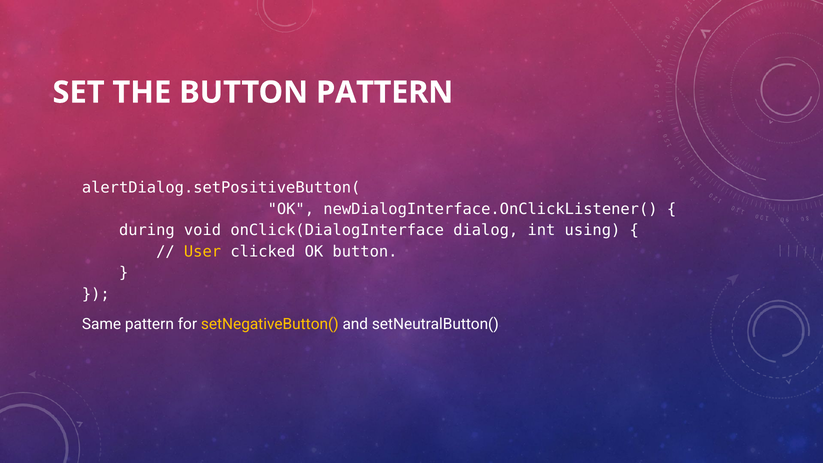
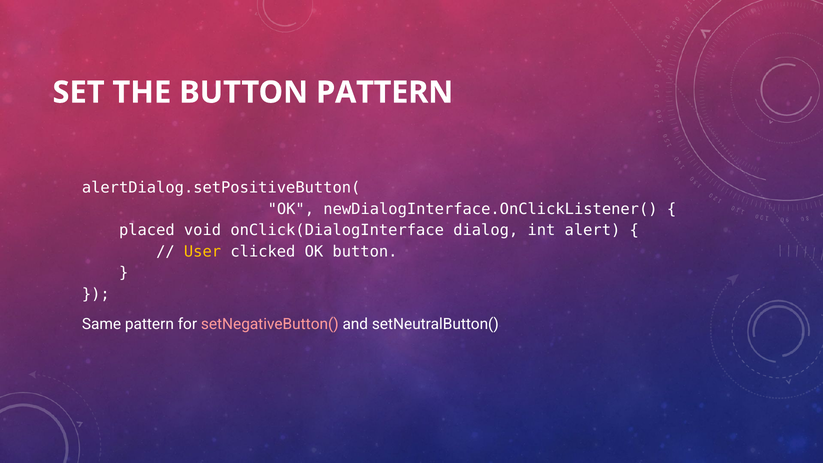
during: during -> placed (147, 230)
using: using -> alert (592, 230)
setNegativeButton( colour: yellow -> pink (270, 324)
